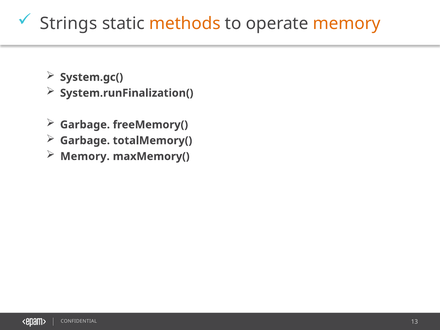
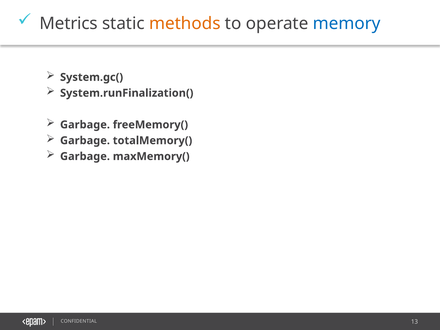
Strings: Strings -> Metrics (69, 24)
memory colour: orange -> blue (347, 24)
Memory: Memory -> Garbage (85, 156)
